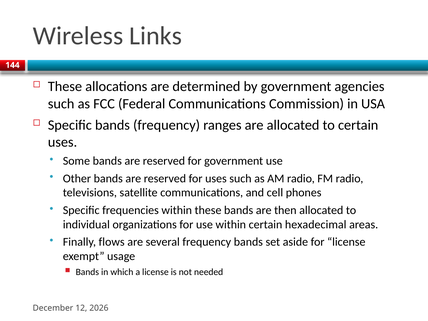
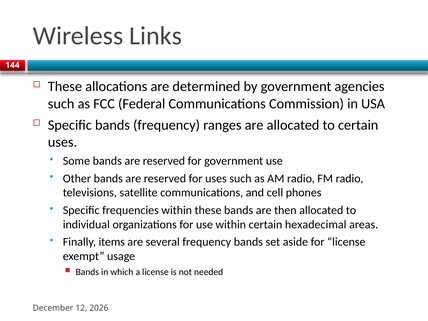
flows: flows -> items (112, 242)
